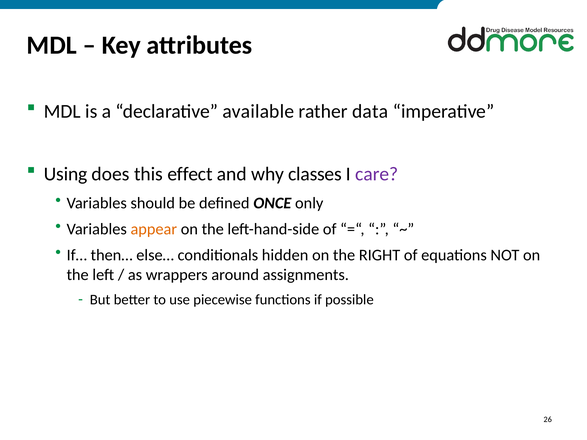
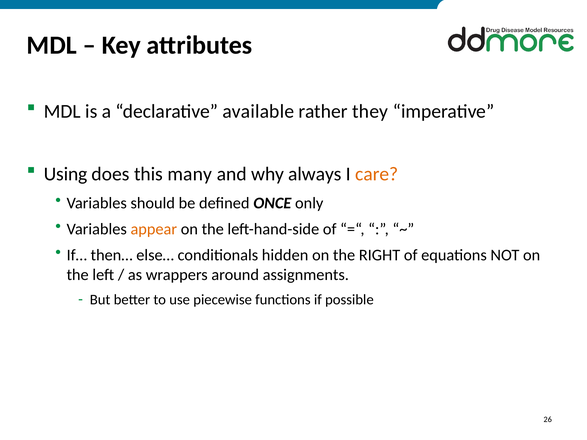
data: data -> they (370, 111)
effect: effect -> many (190, 174)
classes: classes -> always (315, 174)
care colour: purple -> orange (377, 174)
